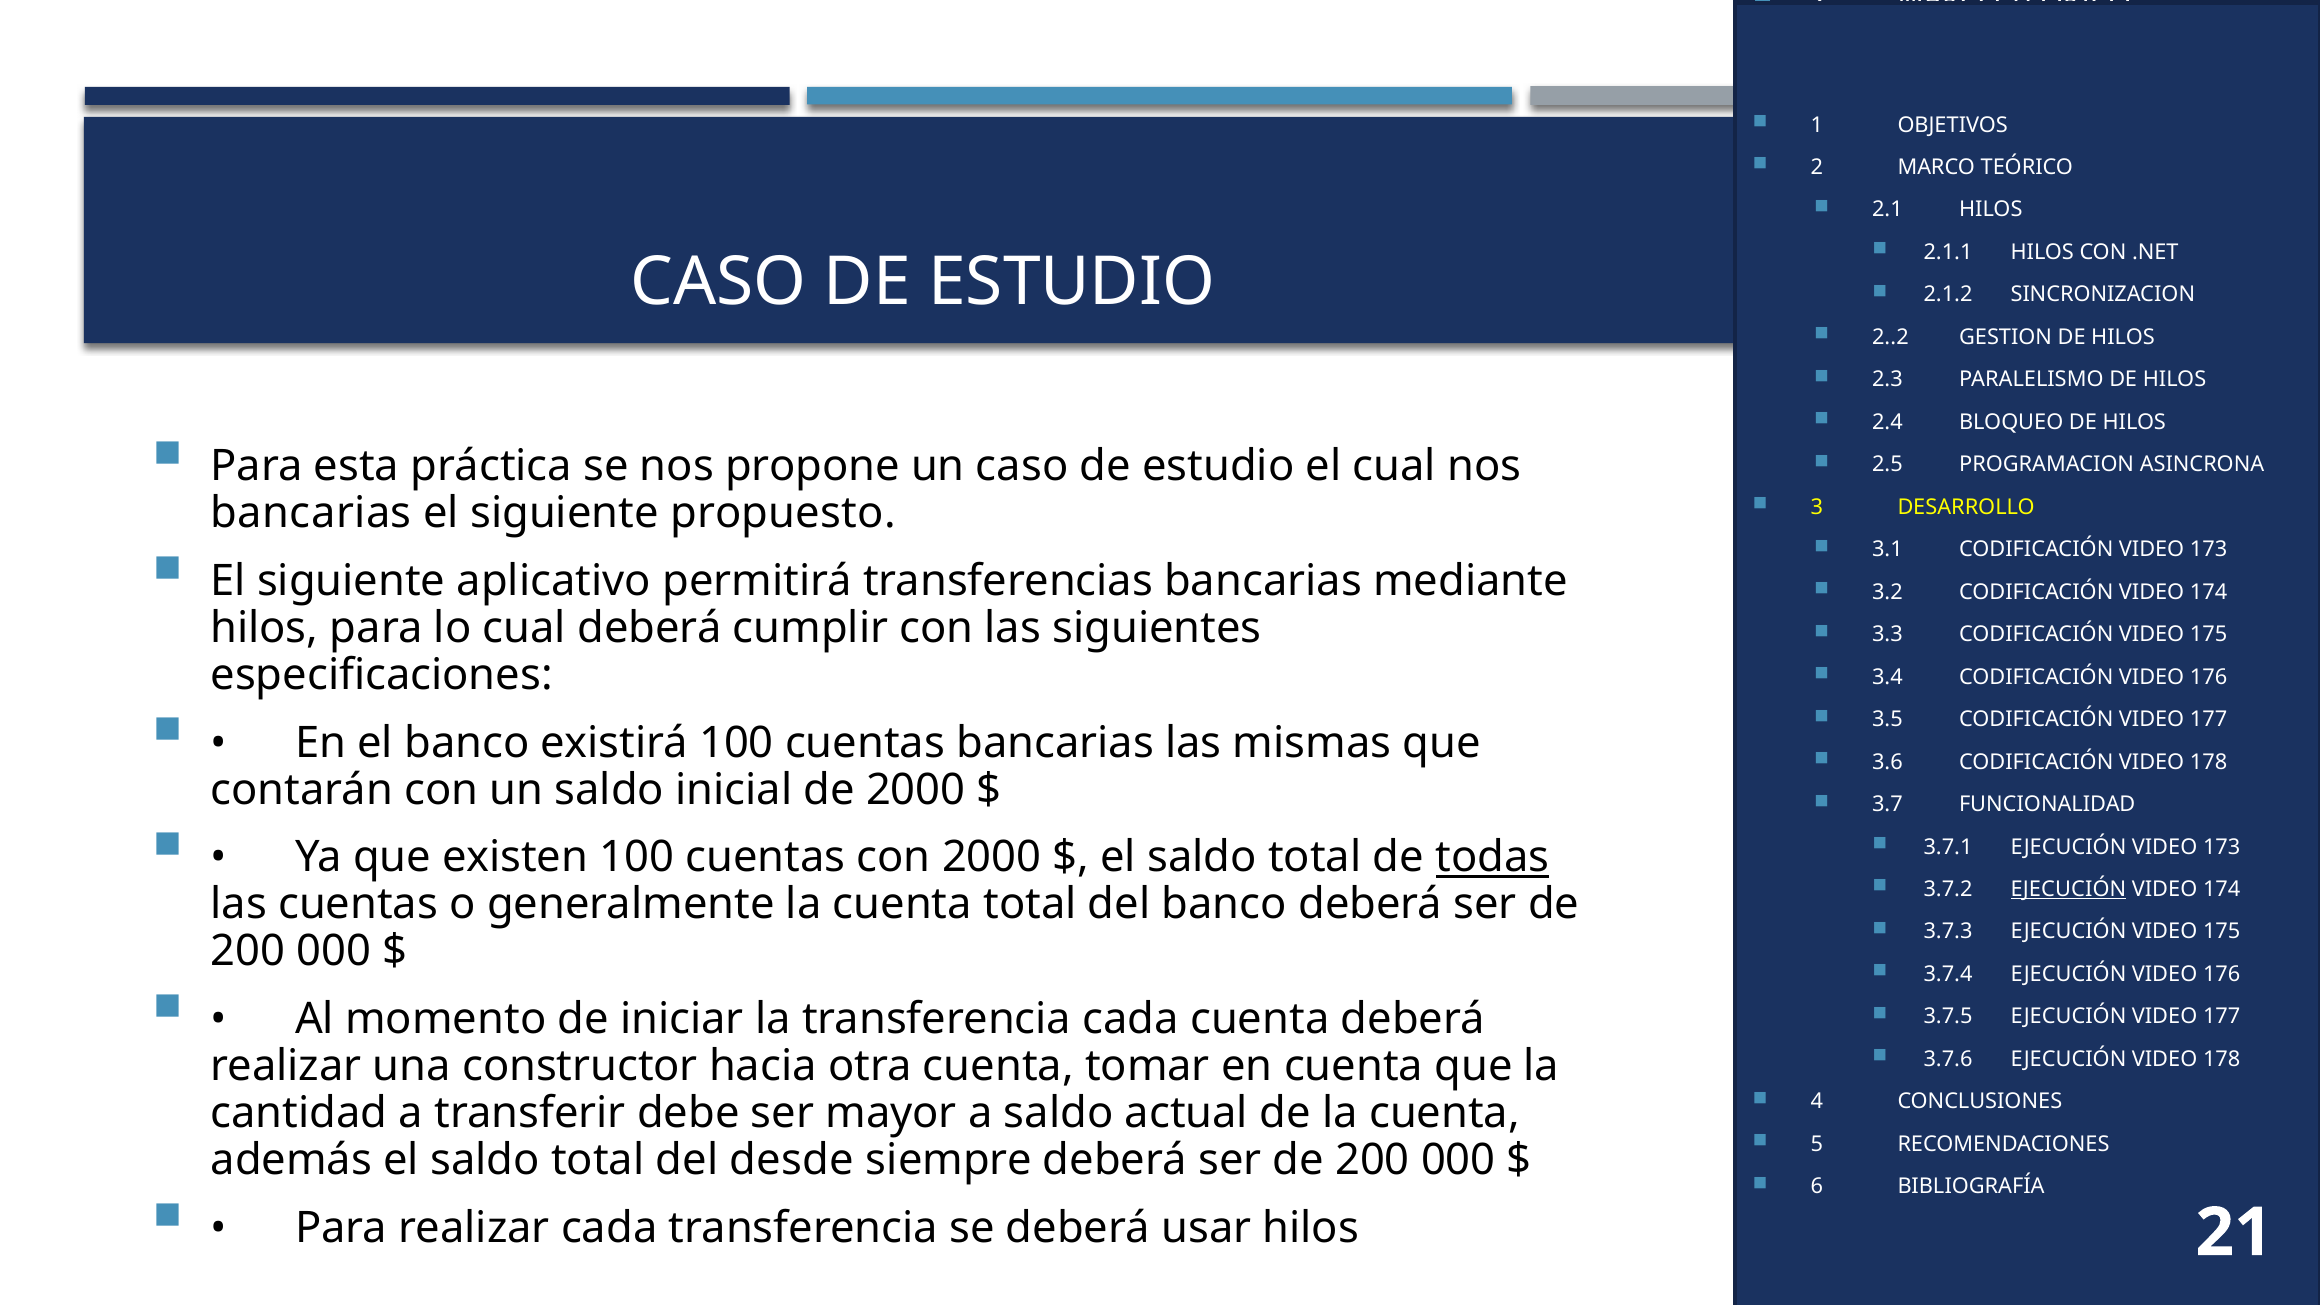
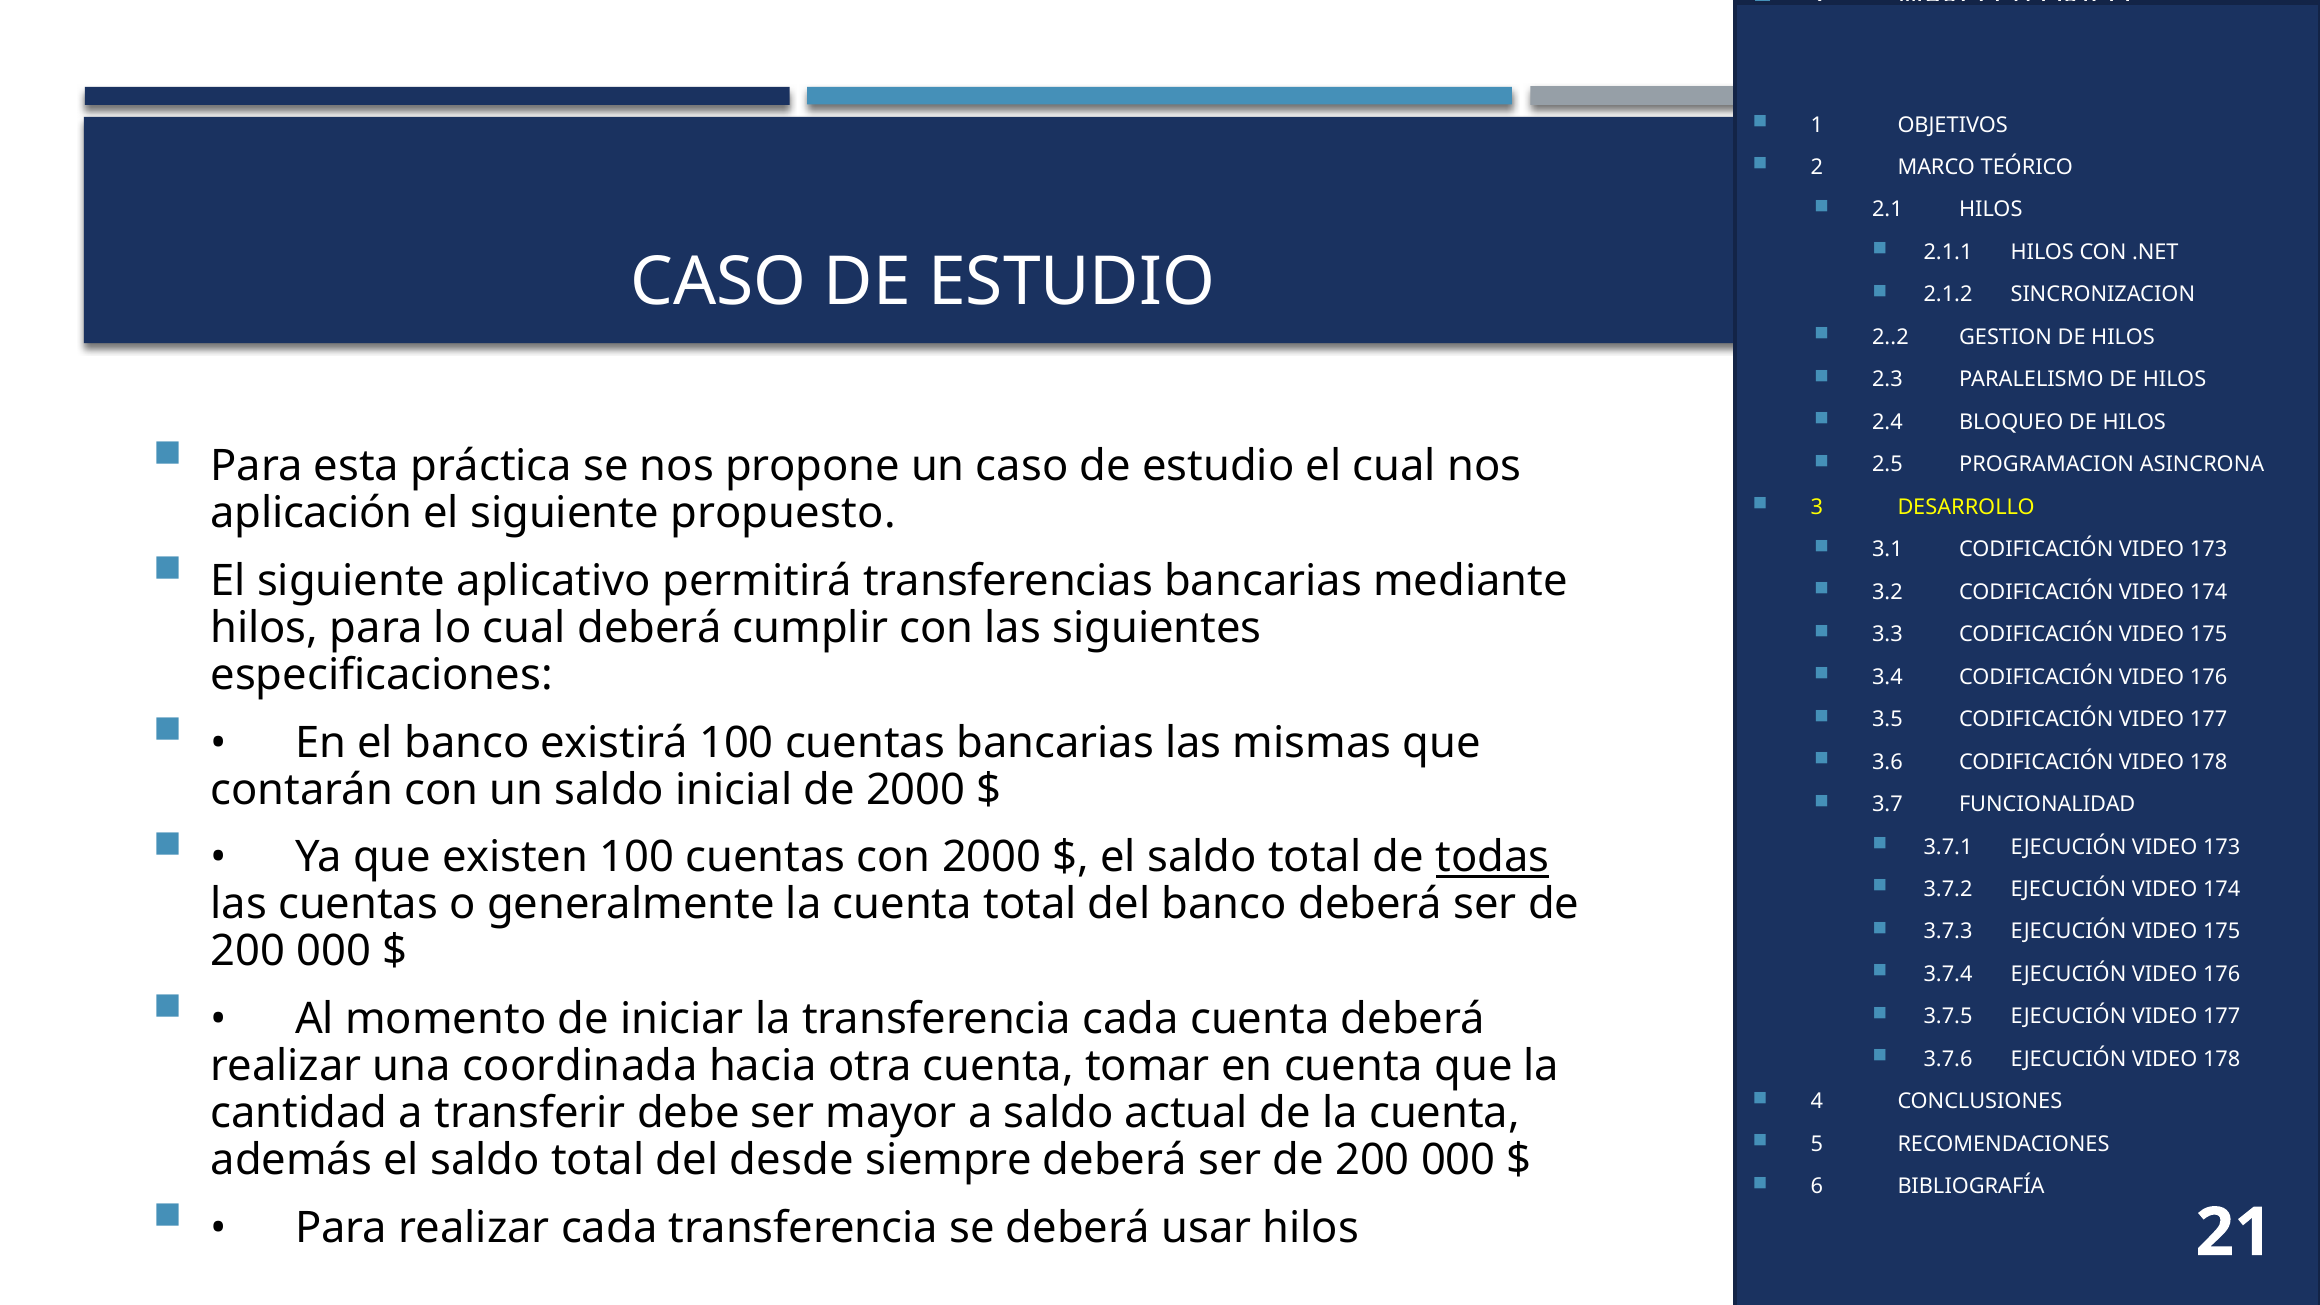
bancarias: bancarias -> aplicación (312, 513)
EJECUCIÓN underline: present -> none (2068, 889)
constructor: constructor -> coordinada (580, 1066)
